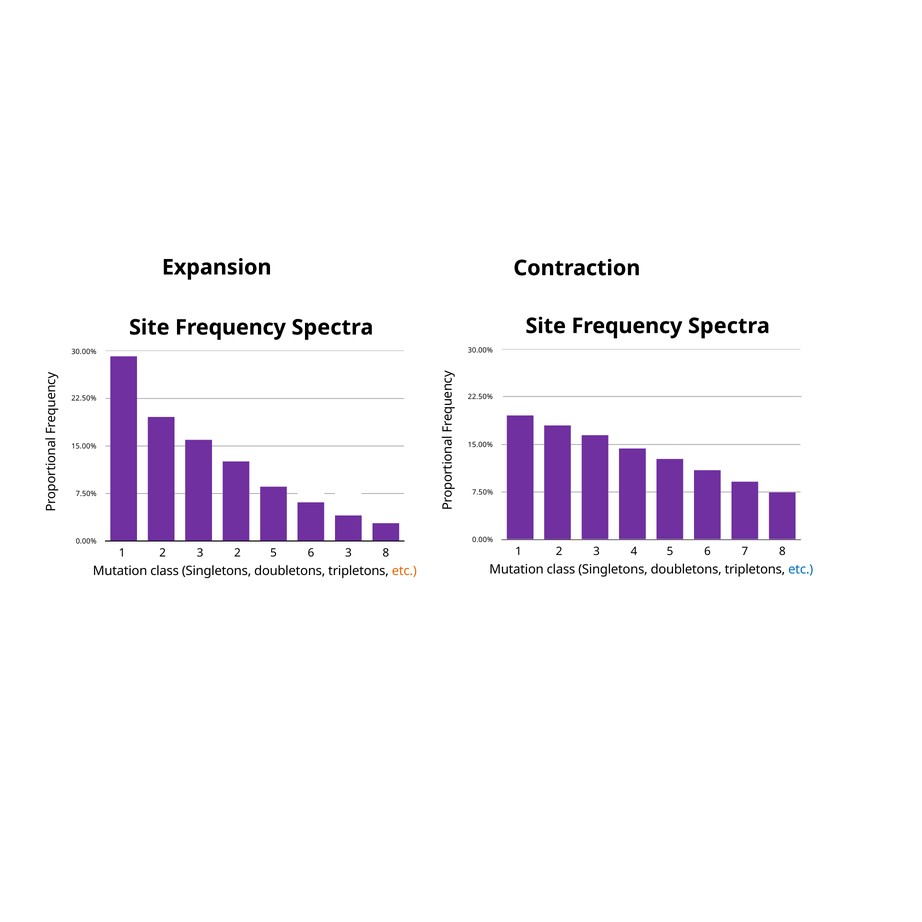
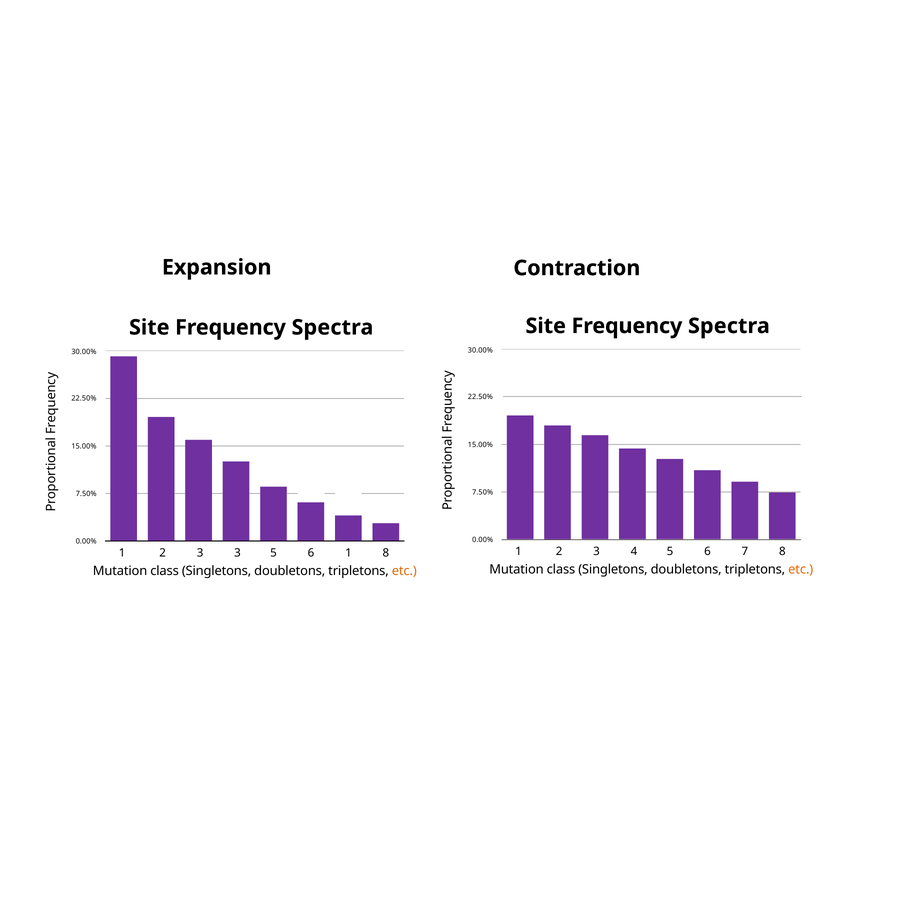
3 2: 2 -> 3 (238, 553)
6 3: 3 -> 1 (348, 553)
etc colour: blue -> orange (801, 569)
